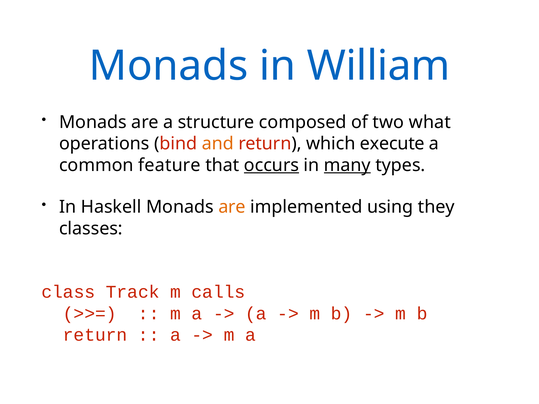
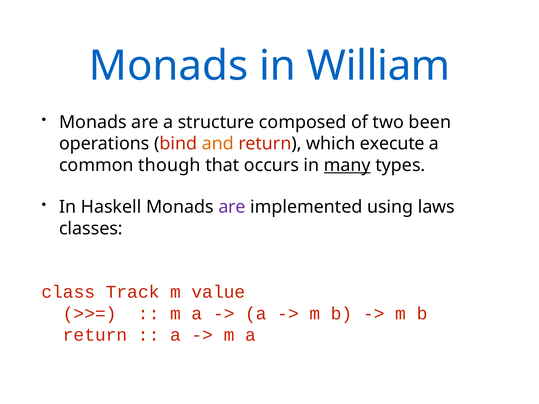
what: what -> been (430, 122)
feature: feature -> though (169, 165)
occurs underline: present -> none (271, 165)
are colour: orange -> purple (232, 207)
they: they -> laws (436, 207)
calls: calls -> value (218, 292)
